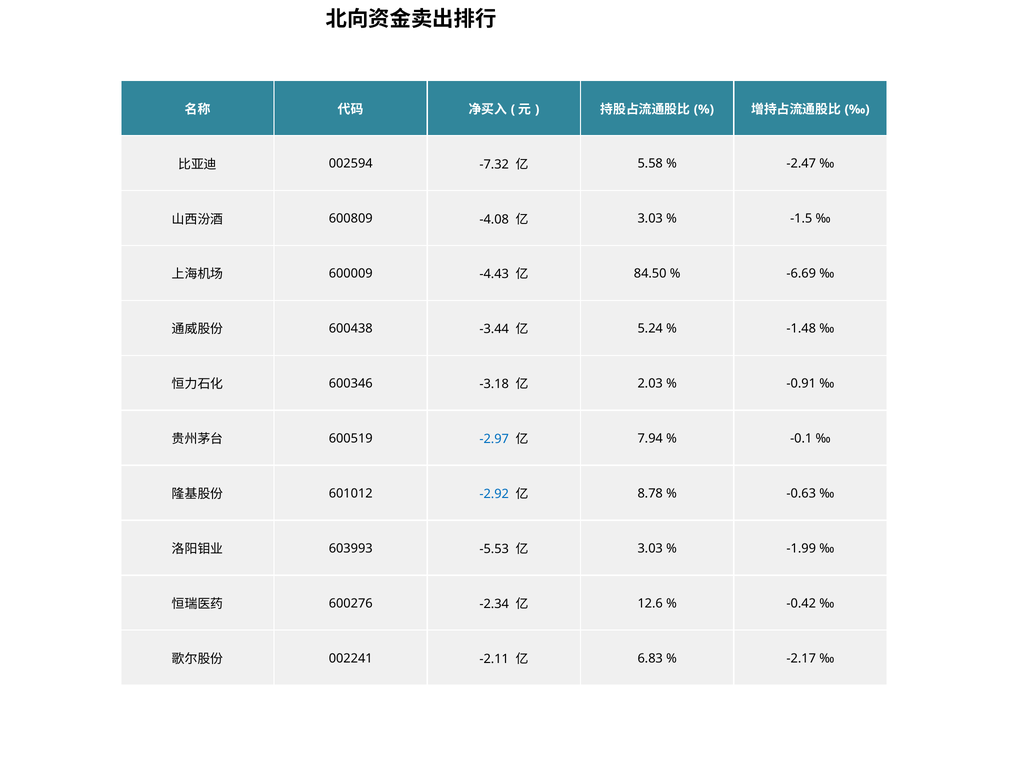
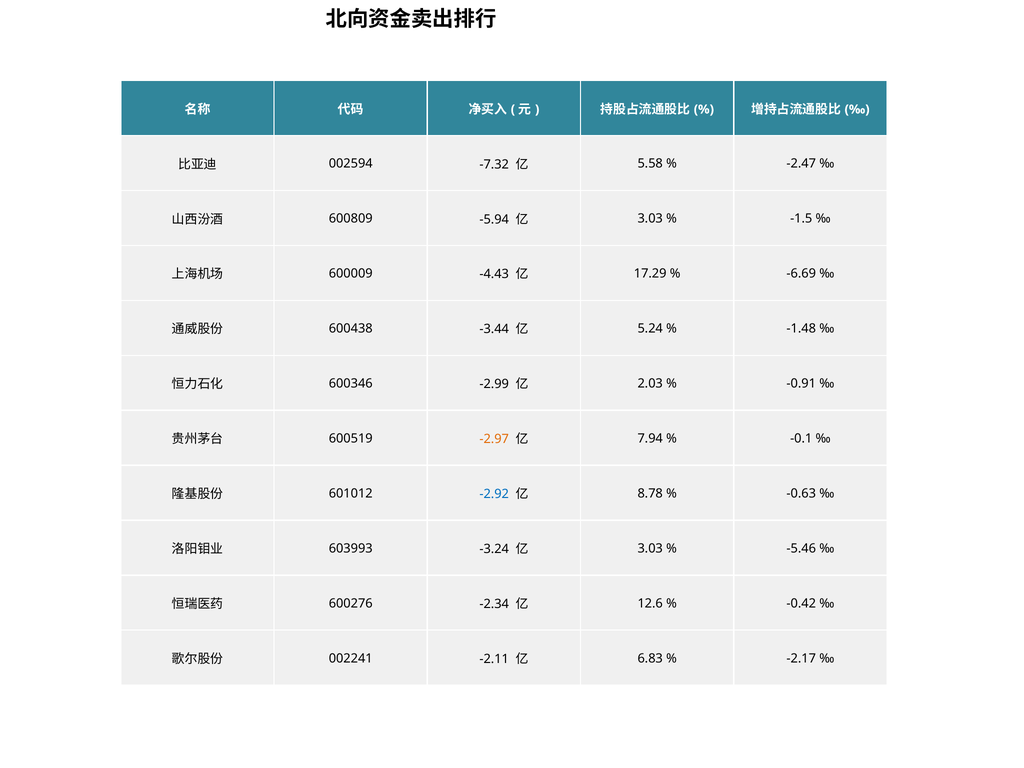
-4.08: -4.08 -> -5.94 (494, 219)
84.50: 84.50 -> 17.29 (650, 274)
-3.18: -3.18 -> -2.99 (494, 384)
-2.97 colour: blue -> orange (494, 439)
-5.53: -5.53 -> -3.24 (494, 549)
-1.99: -1.99 -> -5.46 (801, 548)
